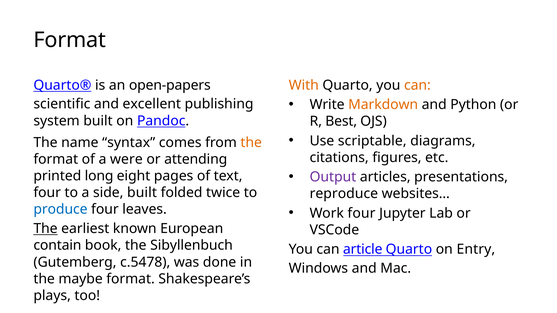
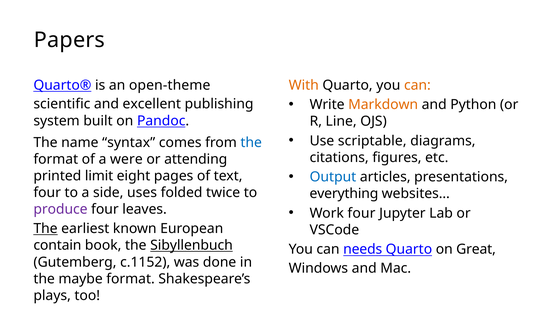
Format: Format -> Papers (69, 40)
open-papers: open-papers -> open-theme (170, 85)
Best: Best -> Line (341, 121)
the colour: orange -> blue (251, 143)
Output colour: purple -> blue (333, 177)
long: long -> limit (99, 176)
side built: built -> uses (142, 193)
reproduce: reproduce -> everything (344, 194)
produce colour: blue -> purple (60, 209)
Sibyllenbuch underline: none -> present (191, 246)
article: article -> needs (363, 250)
Entry: Entry -> Great (476, 250)
c.5478: c.5478 -> c.1152 (145, 262)
